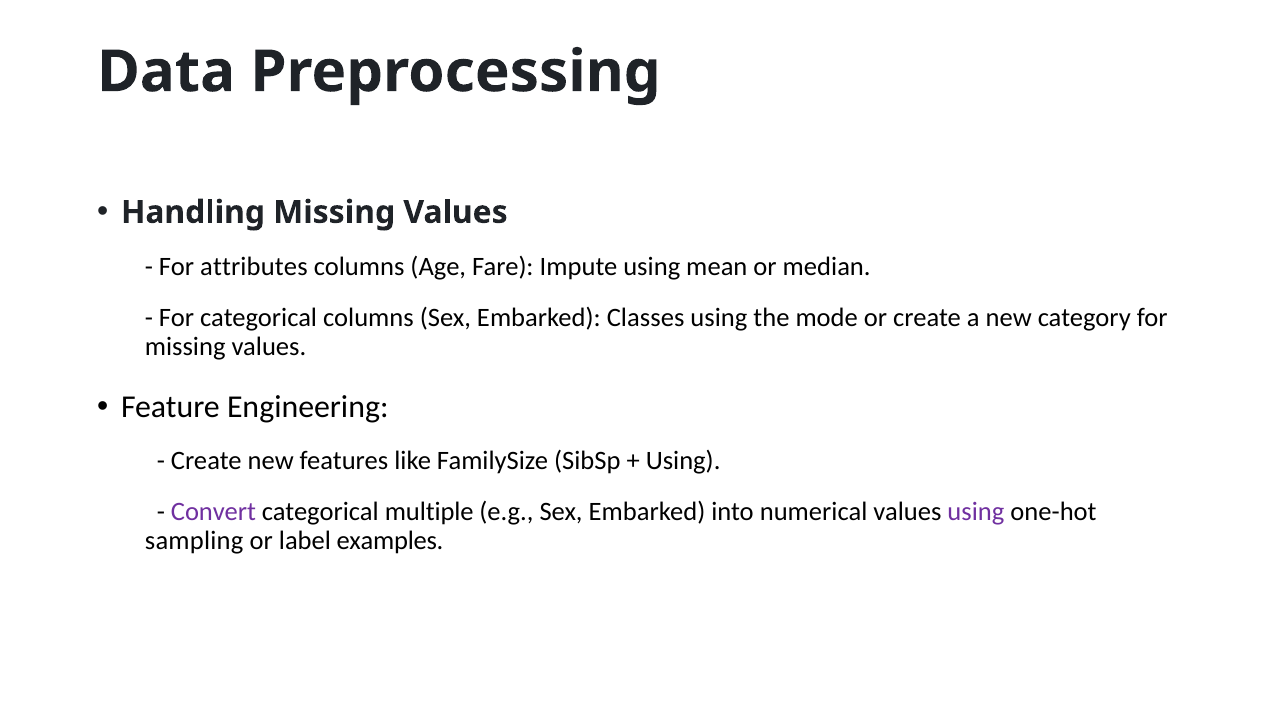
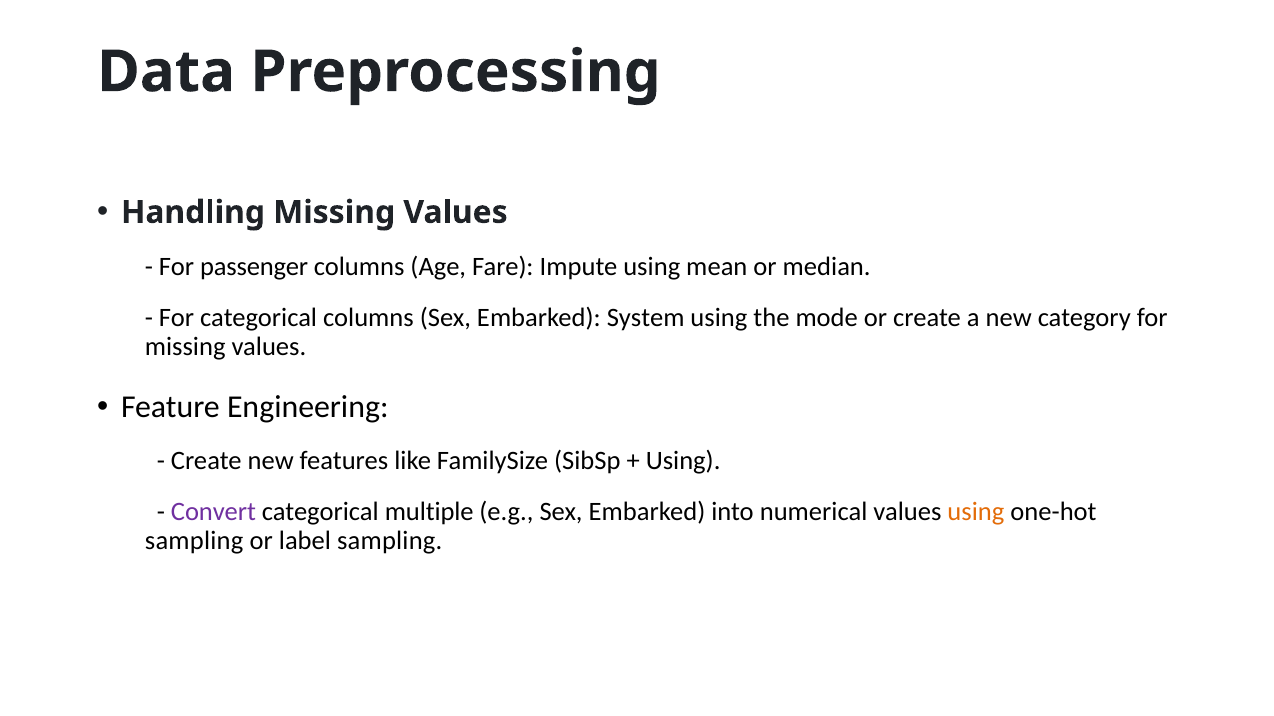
attributes: attributes -> passenger (254, 267)
Classes: Classes -> System (646, 318)
using colour: purple -> orange (976, 513)
label examples: examples -> sampling (390, 541)
